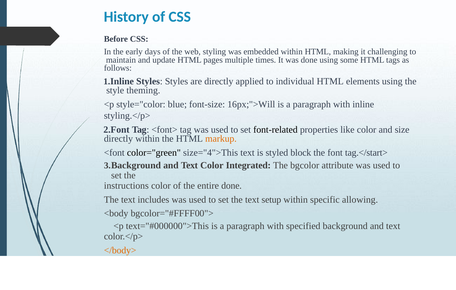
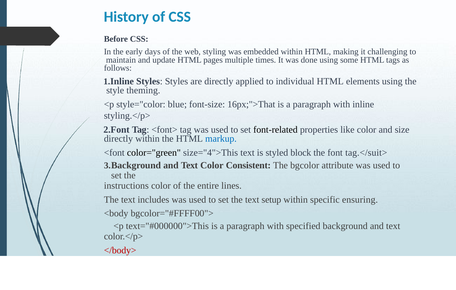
16px;">Will: 16px;">Will -> 16px;">That (251, 105)
markup colour: orange -> blue (221, 139)
tag.</start>: tag.</start> -> tag.</suit> (366, 153)
Integrated: Integrated -> Consistent (248, 166)
entire done: done -> lines (231, 186)
allowing: allowing -> ensuring (360, 200)
</body> colour: orange -> red (120, 251)
